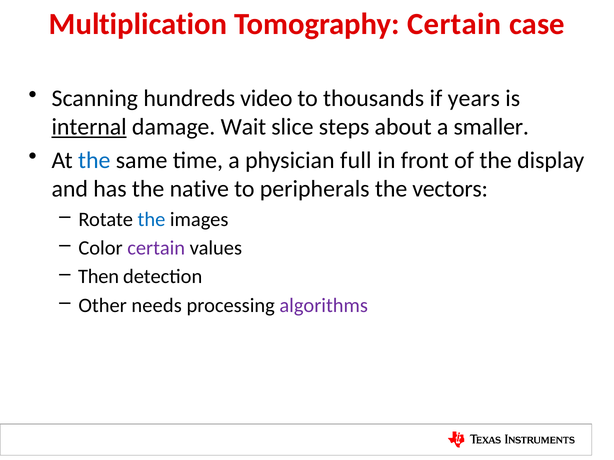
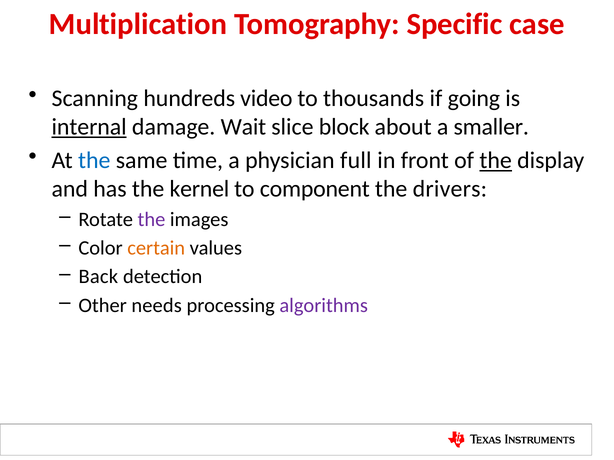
Tomography Certain: Certain -> Specific (455, 24)
years: years -> going (474, 99)
steps: steps -> block (344, 127)
the underline: none -> present (496, 161)
native: native -> kernel (199, 189)
peripherals: peripherals -> component (315, 189)
vectors: vectors -> drivers (450, 189)
the colour: blue -> purple (151, 220)
certain colour: purple -> orange (156, 248)
Then: Then -> Back (98, 277)
